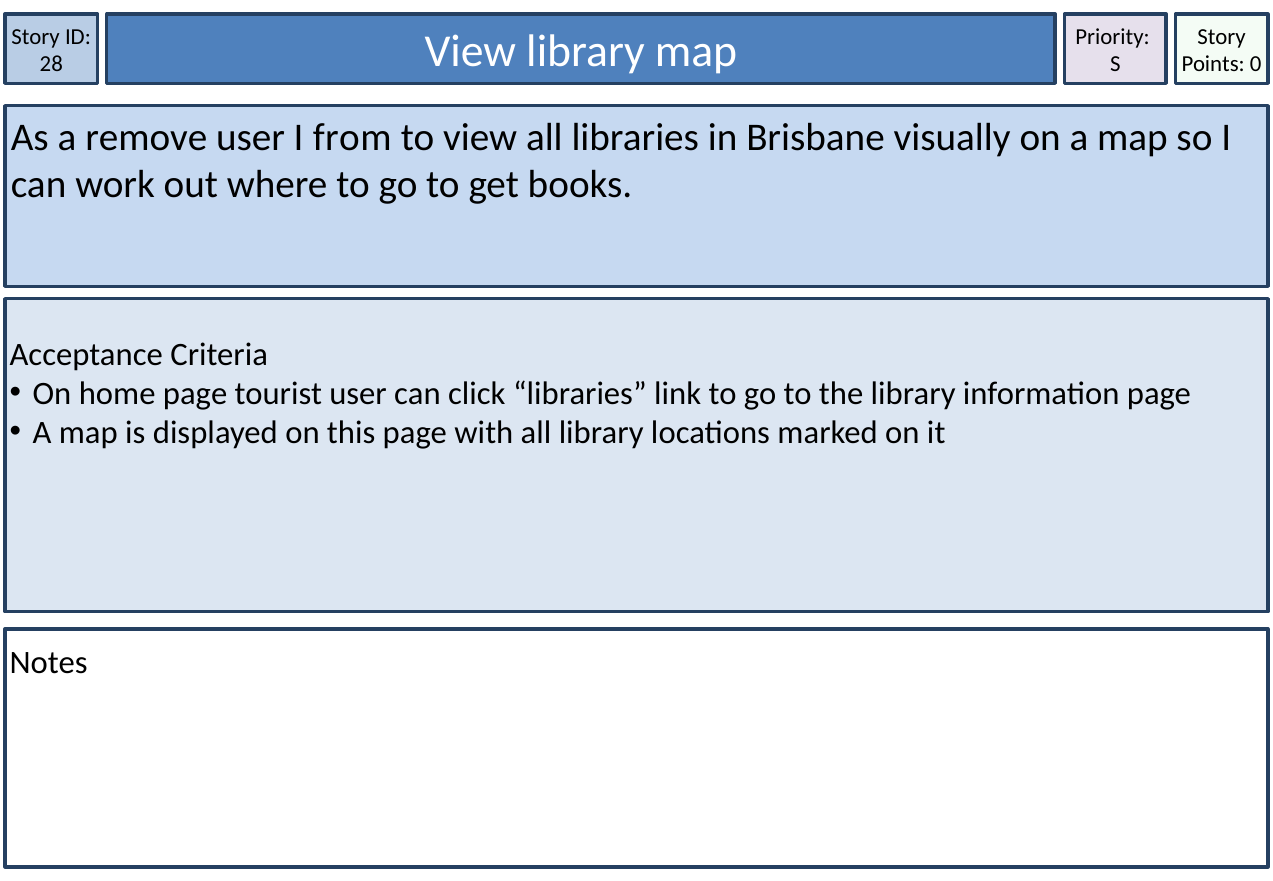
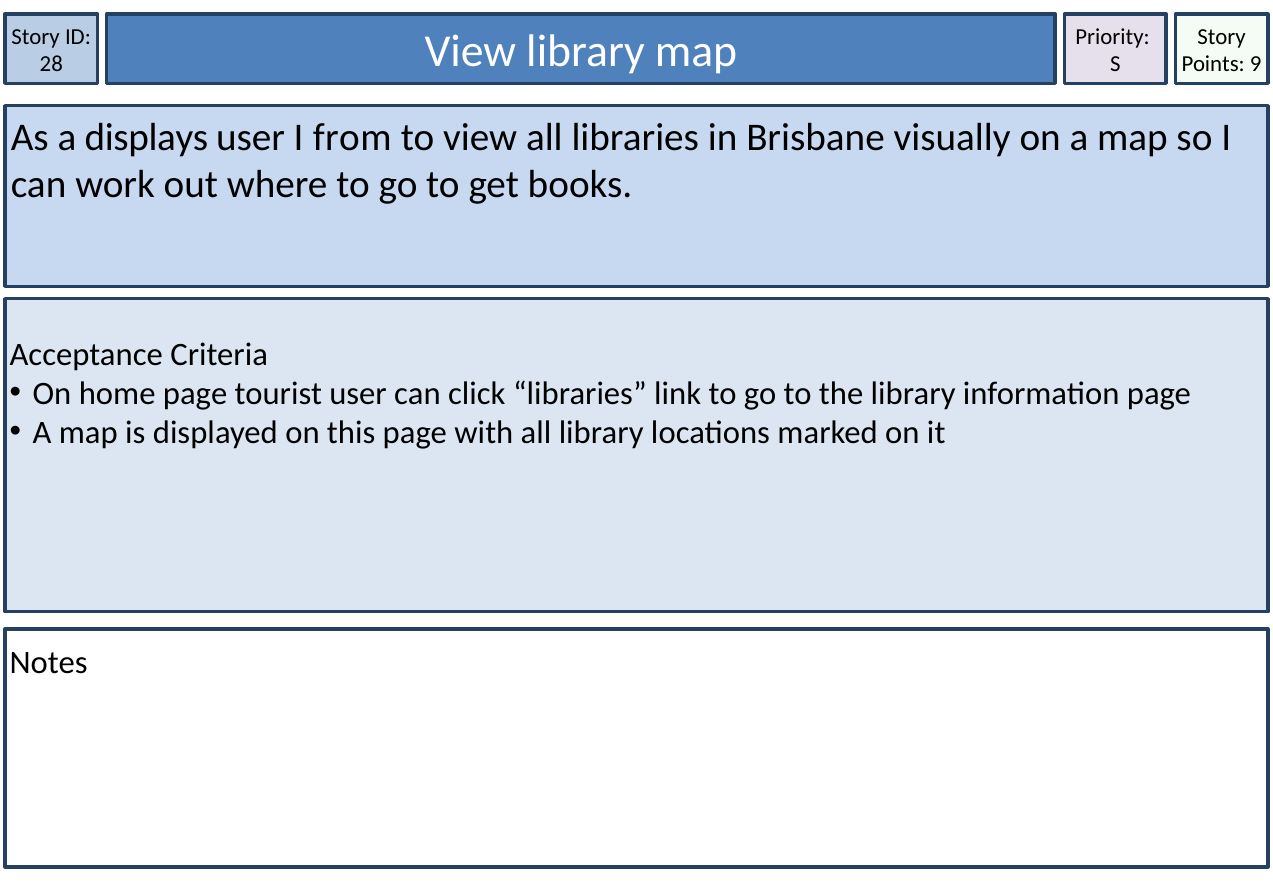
0: 0 -> 9 (1256, 64)
remove: remove -> displays (146, 138)
